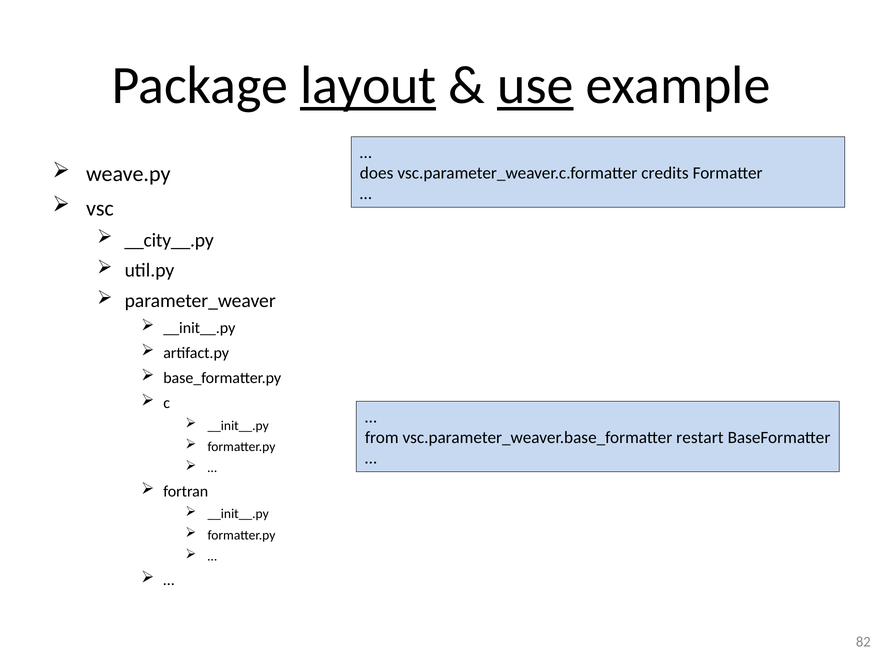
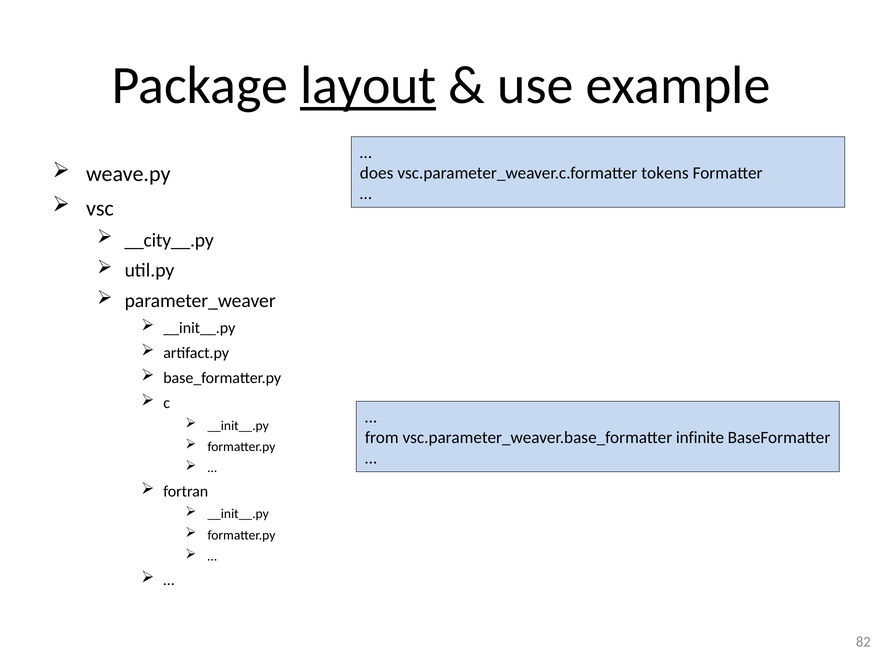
use underline: present -> none (535, 85)
credits: credits -> tokens (665, 173)
restart: restart -> infinite (700, 437)
